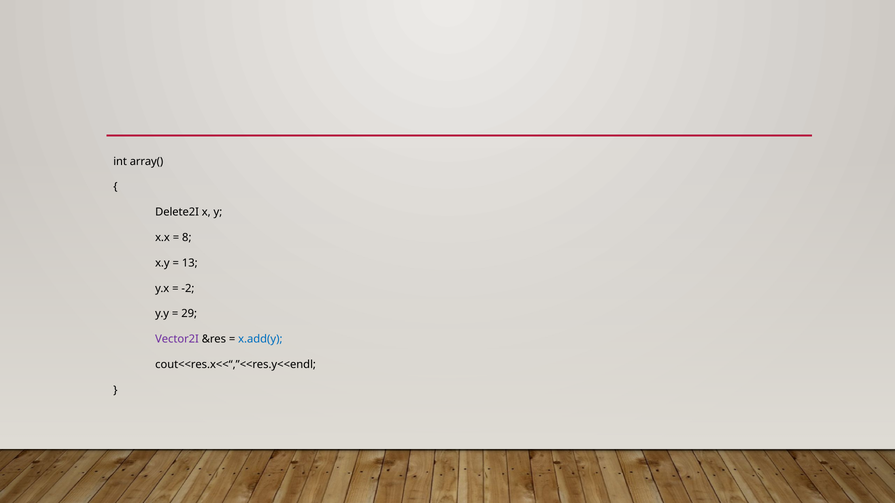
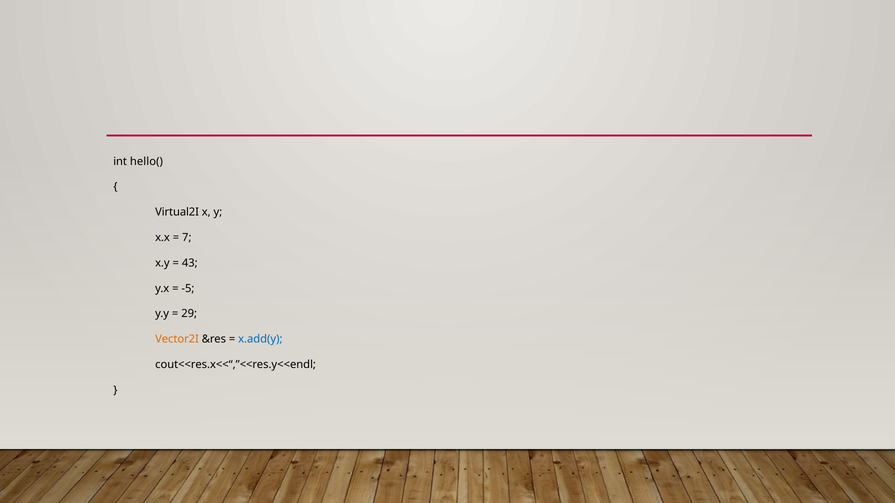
array(: array( -> hello( (146, 161)
Delete2I: Delete2I -> Virtual2I (177, 212)
8: 8 -> 7 (187, 238)
13: 13 -> 43 (190, 263)
-2: -2 -> -5 (188, 289)
Vector2I colour: purple -> orange (177, 339)
